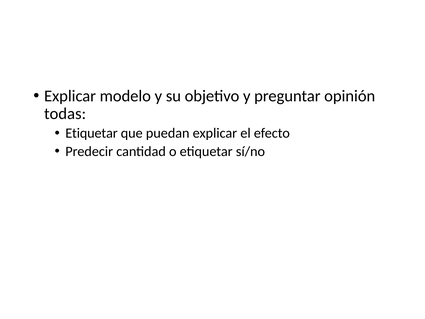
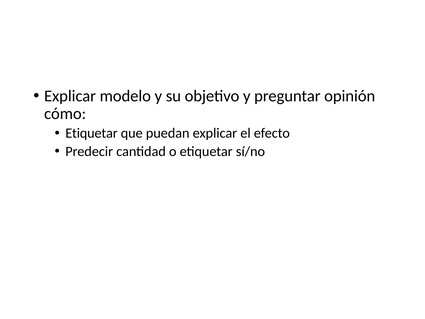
todas: todas -> cómo (65, 114)
